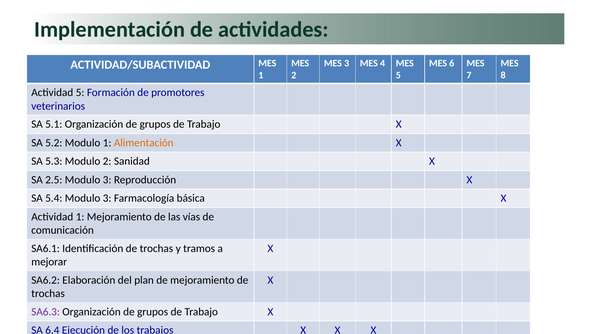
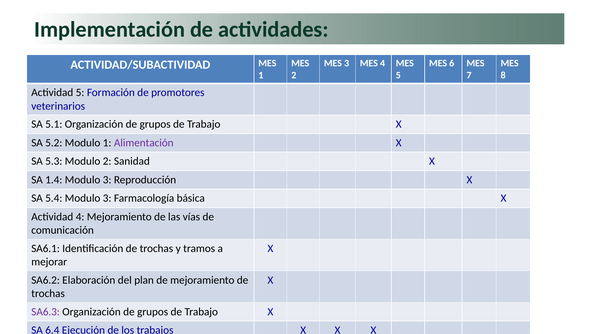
Alimentación colour: orange -> purple (144, 143)
2.5: 2.5 -> 1.4 (54, 180)
Actividad 1: 1 -> 4 (80, 217)
